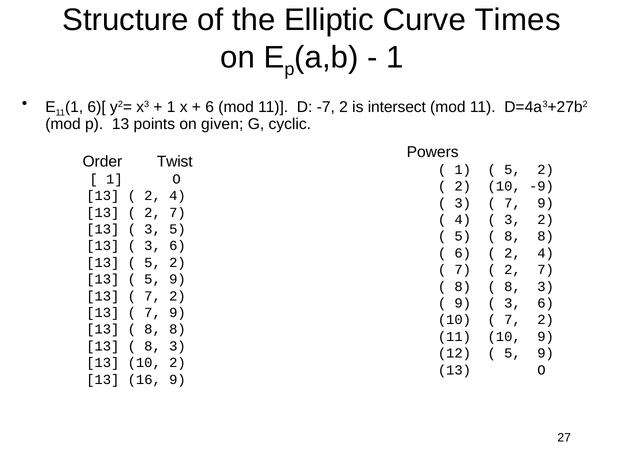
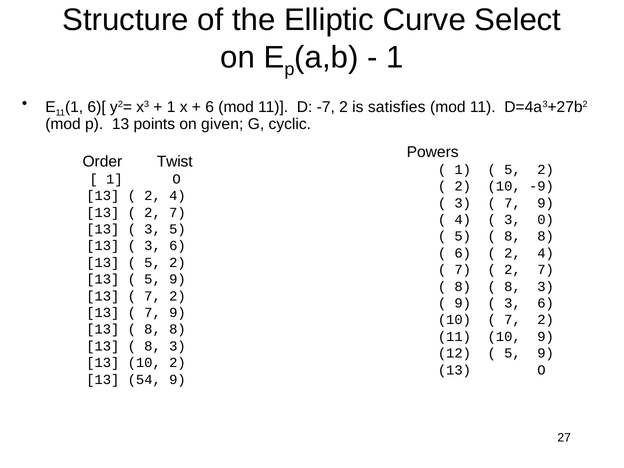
Times: Times -> Select (518, 20)
intersect: intersect -> satisfies (397, 107)
3 2: 2 -> 0 (546, 220)
16: 16 -> 54 (144, 380)
